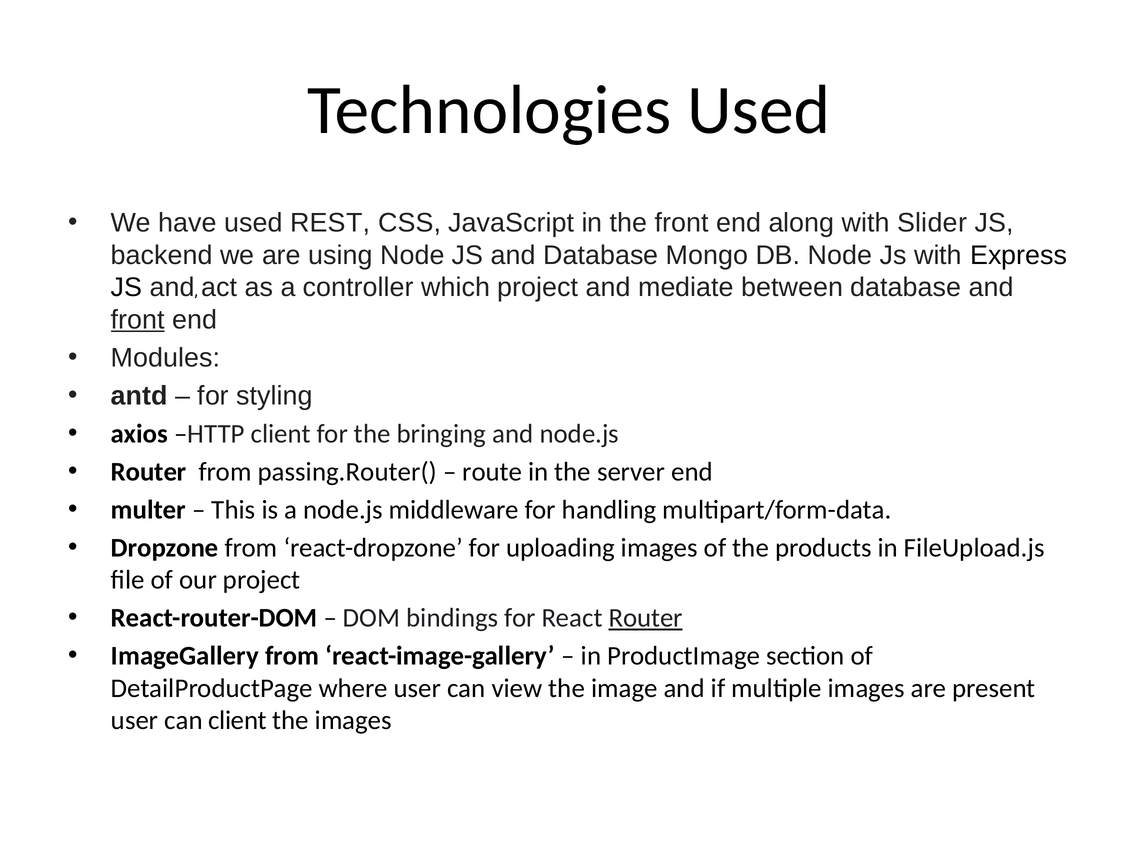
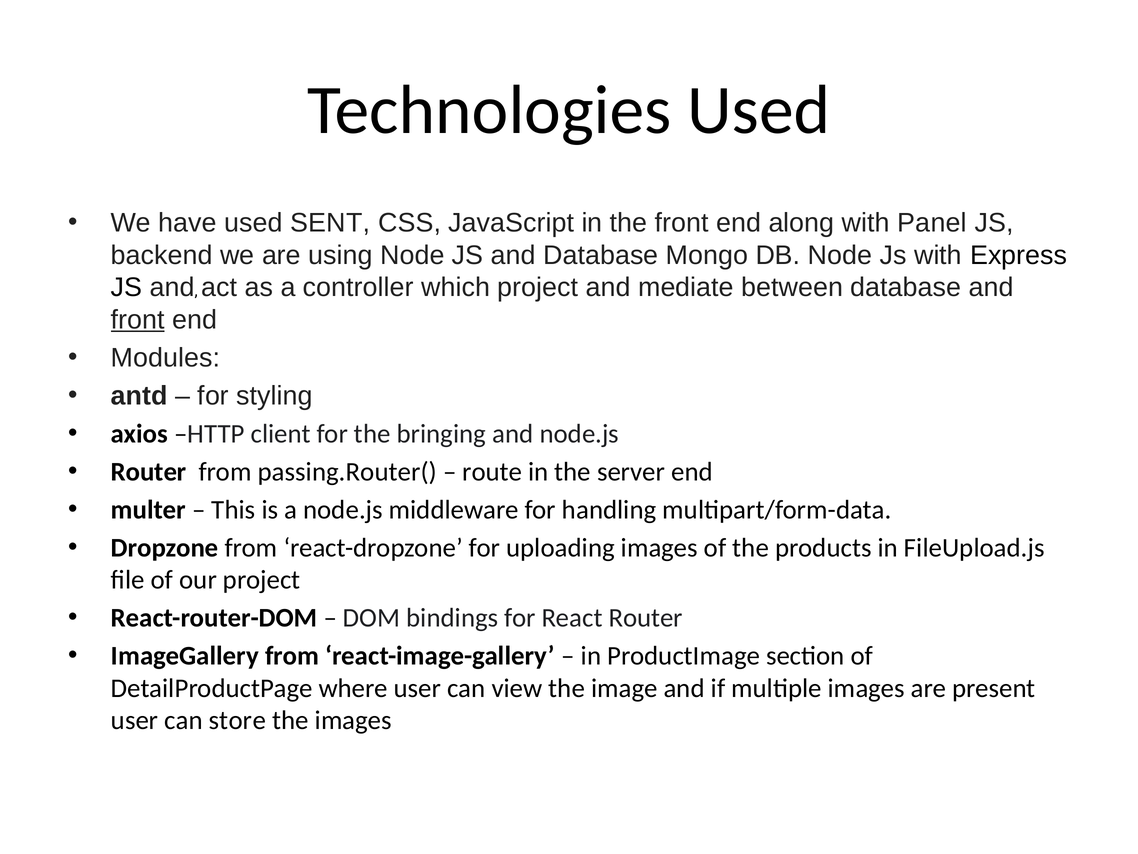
REST: REST -> SENT (330, 223)
Slider: Slider -> Panel (932, 223)
Router underline: present -> none (646, 618)
can client: client -> store (237, 720)
